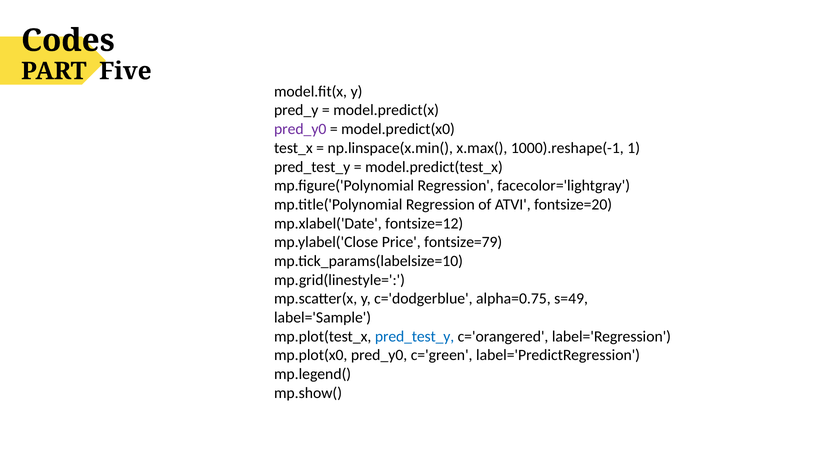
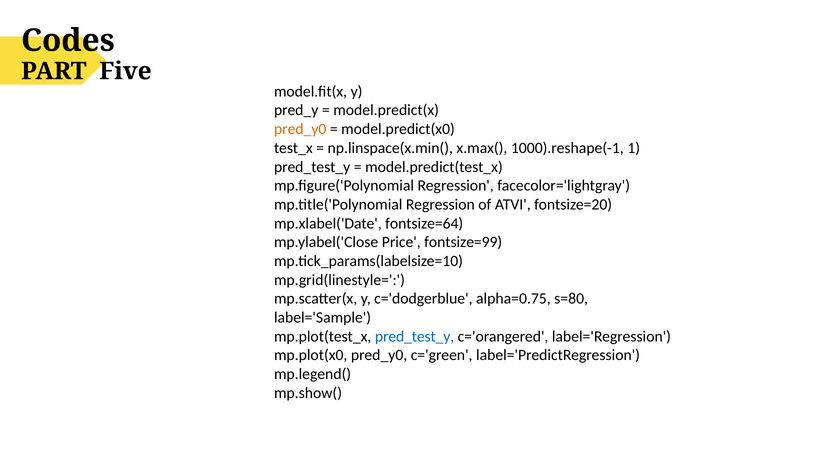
pred_y0 colour: purple -> orange (300, 129)
fontsize=12: fontsize=12 -> fontsize=64 (424, 223)
fontsize=79: fontsize=79 -> fontsize=99 (463, 242)
s=49: s=49 -> s=80 (571, 299)
